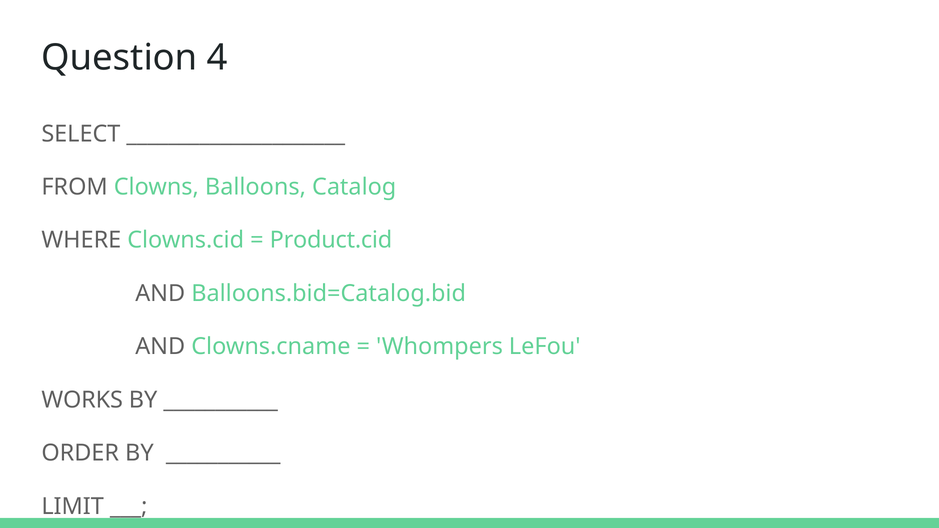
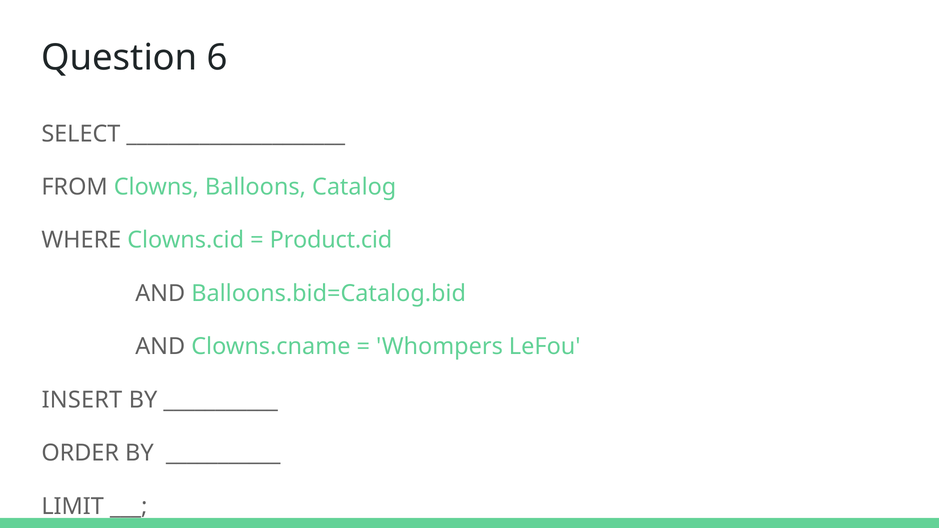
4: 4 -> 6 (217, 58)
WORKS: WORKS -> INSERT (82, 400)
